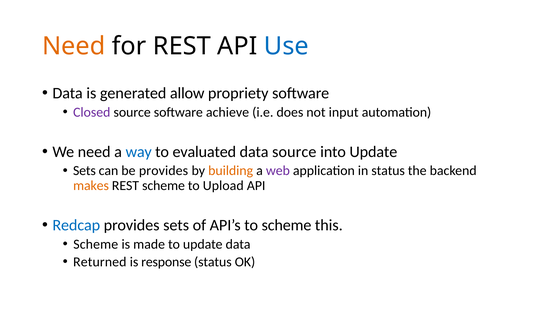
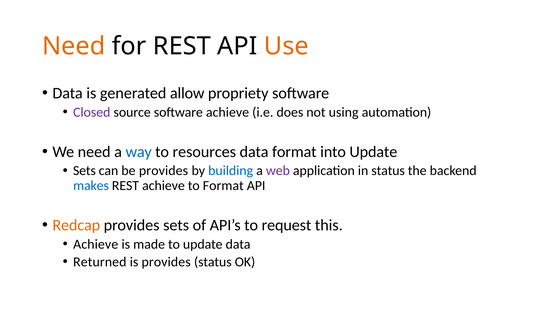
Use colour: blue -> orange (286, 46)
input: input -> using (344, 112)
evaluated: evaluated -> resources (204, 152)
data source: source -> format (294, 152)
building colour: orange -> blue (231, 171)
makes colour: orange -> blue (91, 186)
REST scheme: scheme -> achieve (163, 186)
to Upload: Upload -> Format (223, 186)
Redcap colour: blue -> orange (76, 226)
to scheme: scheme -> request (286, 226)
Scheme: Scheme -> Achieve (96, 245)
is response: response -> provides (166, 262)
